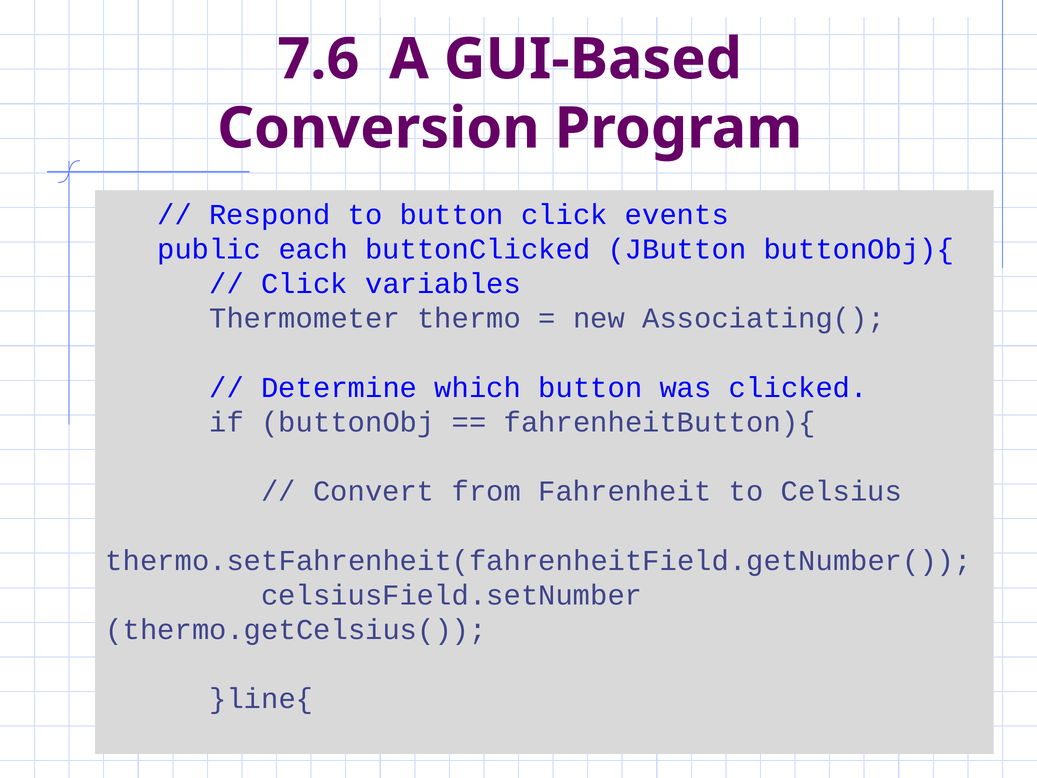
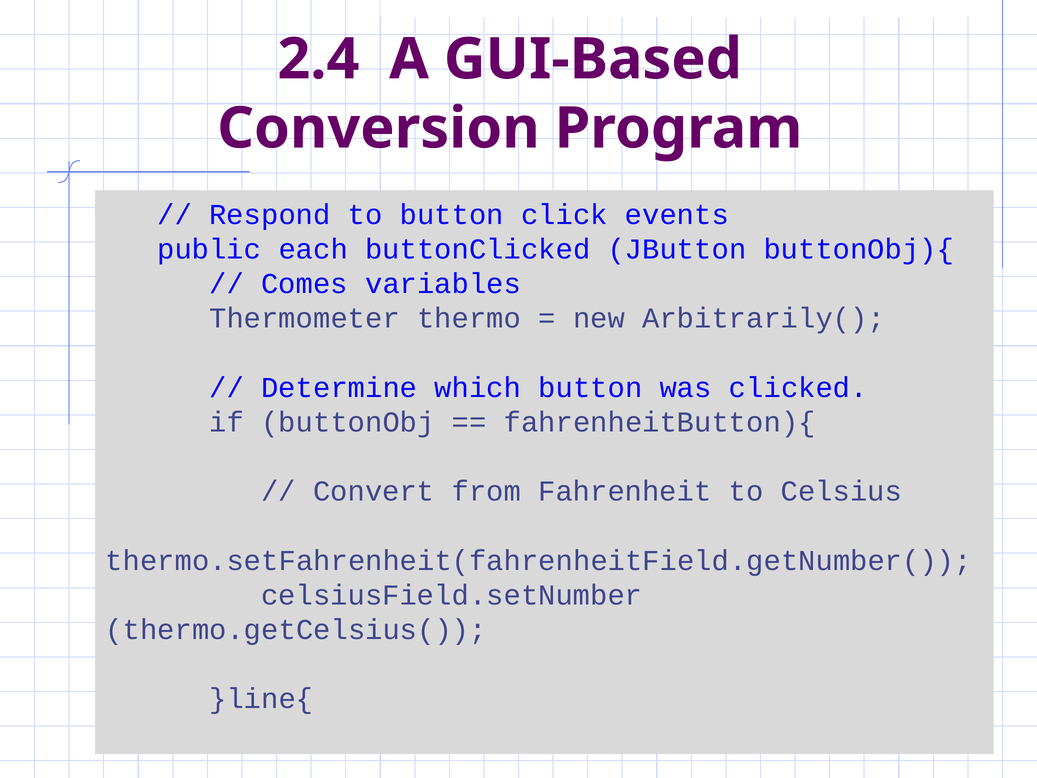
7.6: 7.6 -> 2.4 (318, 59)
Click: Click -> Comes (304, 284)
Associating(: Associating( -> Arbitrarily( (764, 318)
